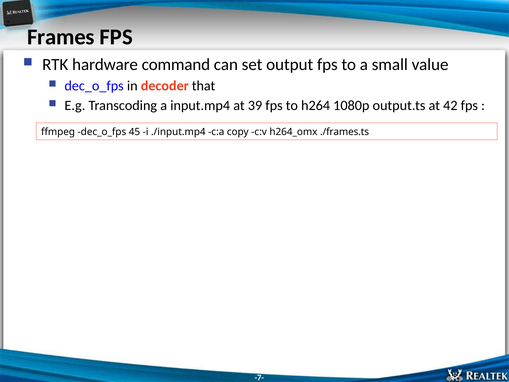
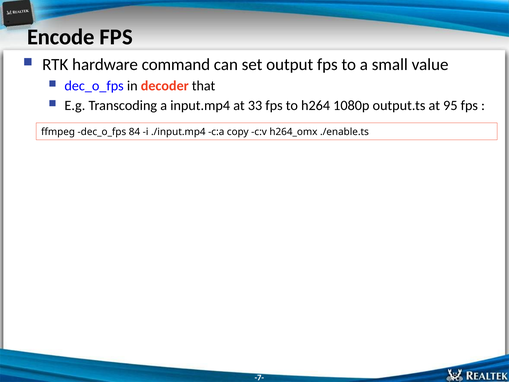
Frames: Frames -> Encode (61, 37)
39: 39 -> 33 (255, 106)
42: 42 -> 95 (450, 106)
45: 45 -> 84 (134, 132)
./frames.ts: ./frames.ts -> ./enable.ts (344, 132)
